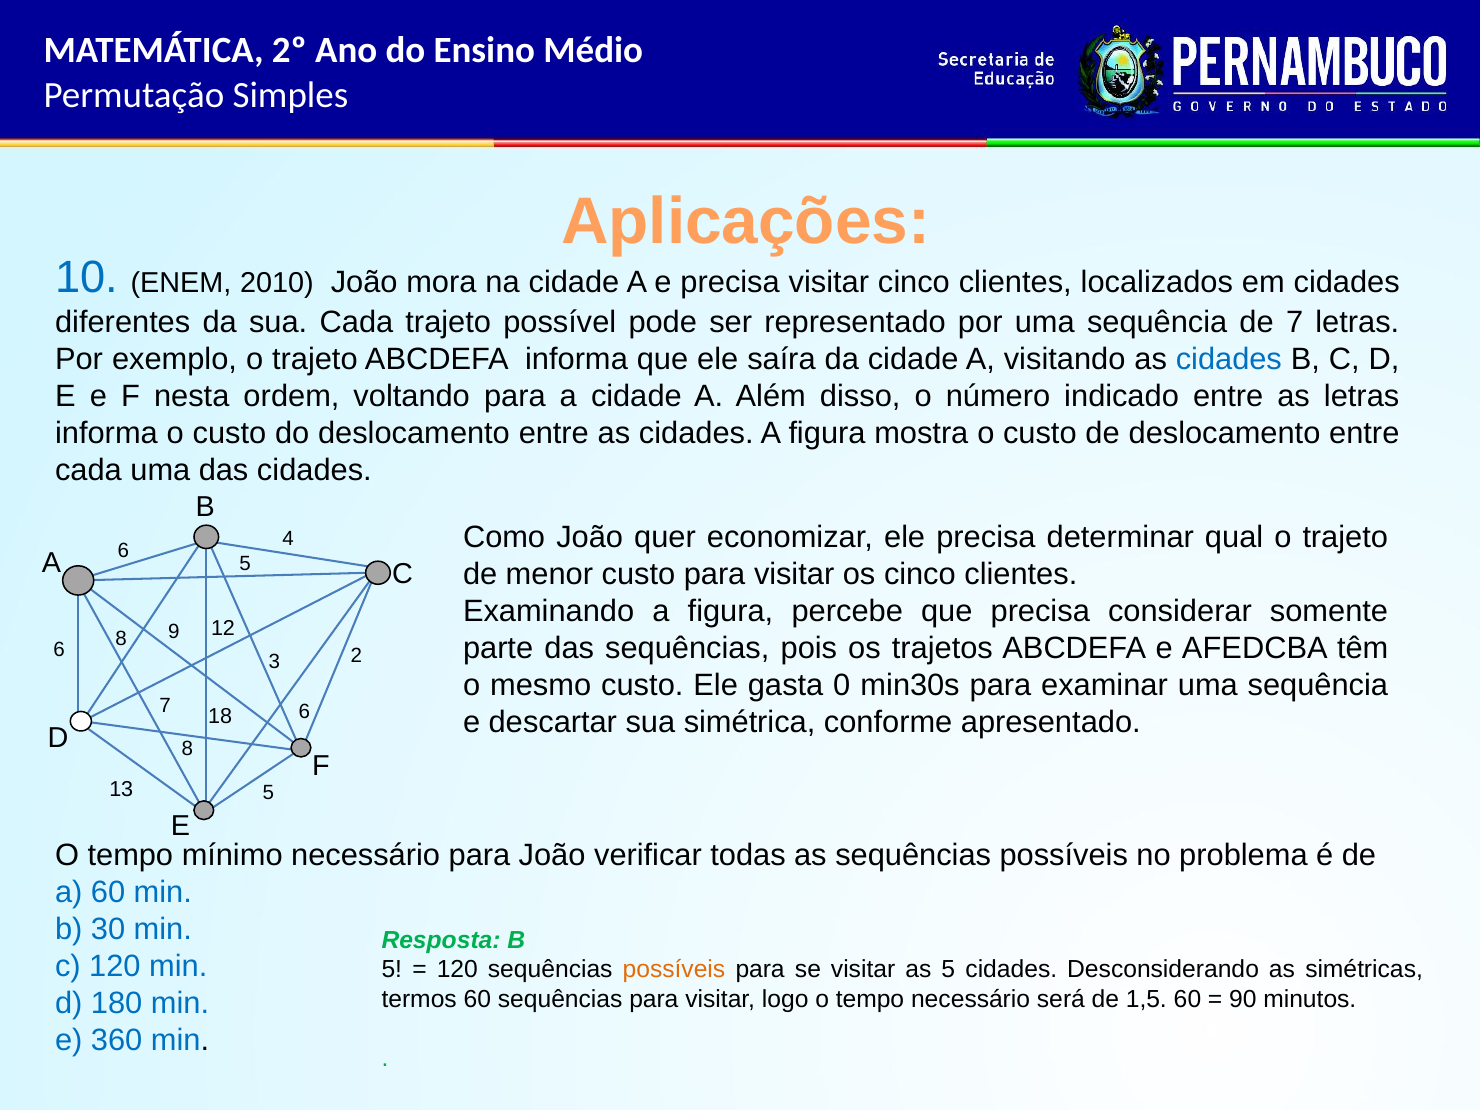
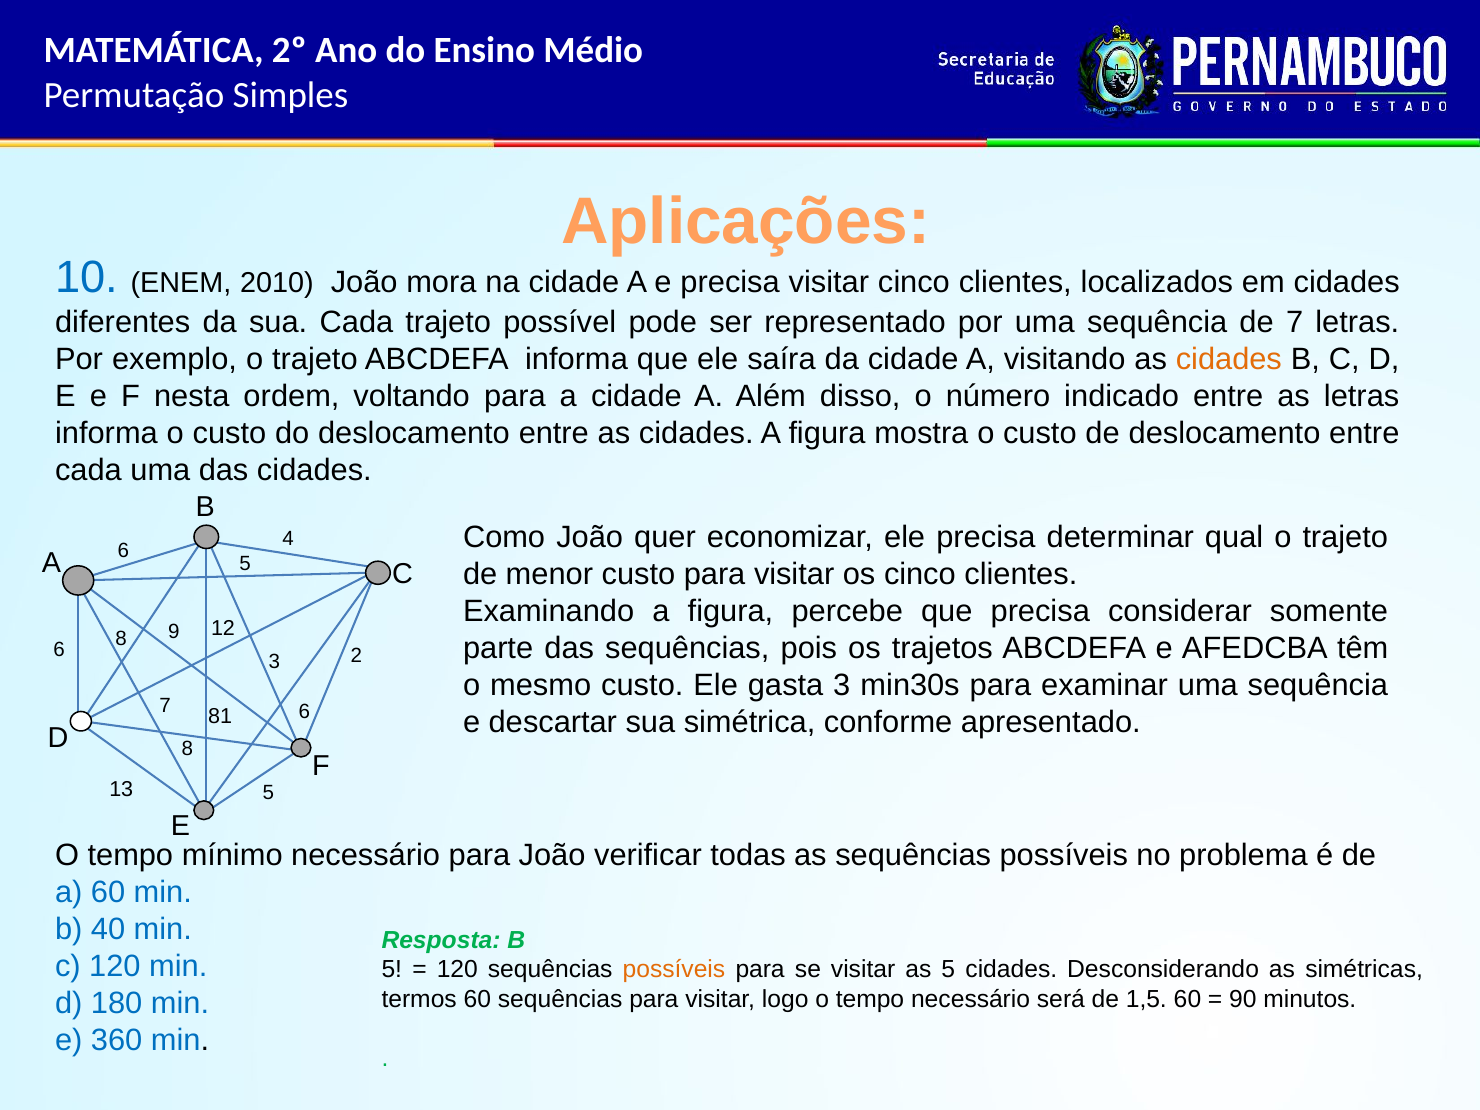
cidades colour: blue -> orange (1229, 359)
gasta 0: 0 -> 3 (842, 686)
18: 18 -> 81 (220, 716)
30: 30 -> 40 (108, 929)
